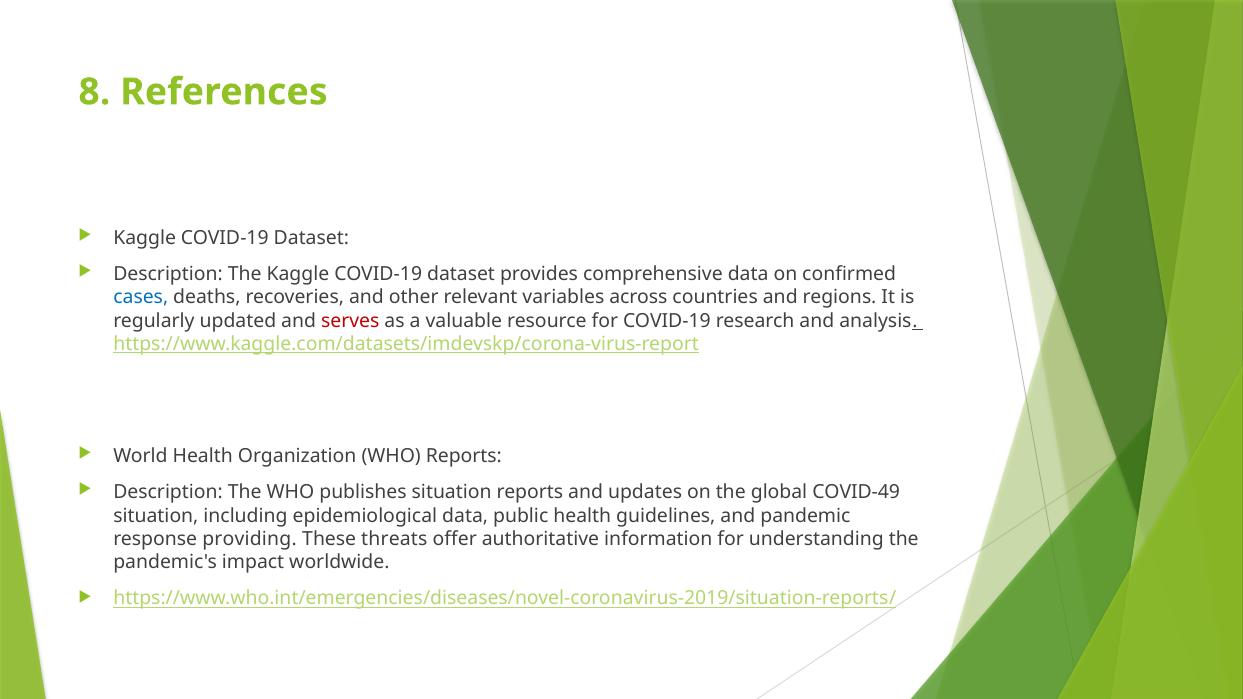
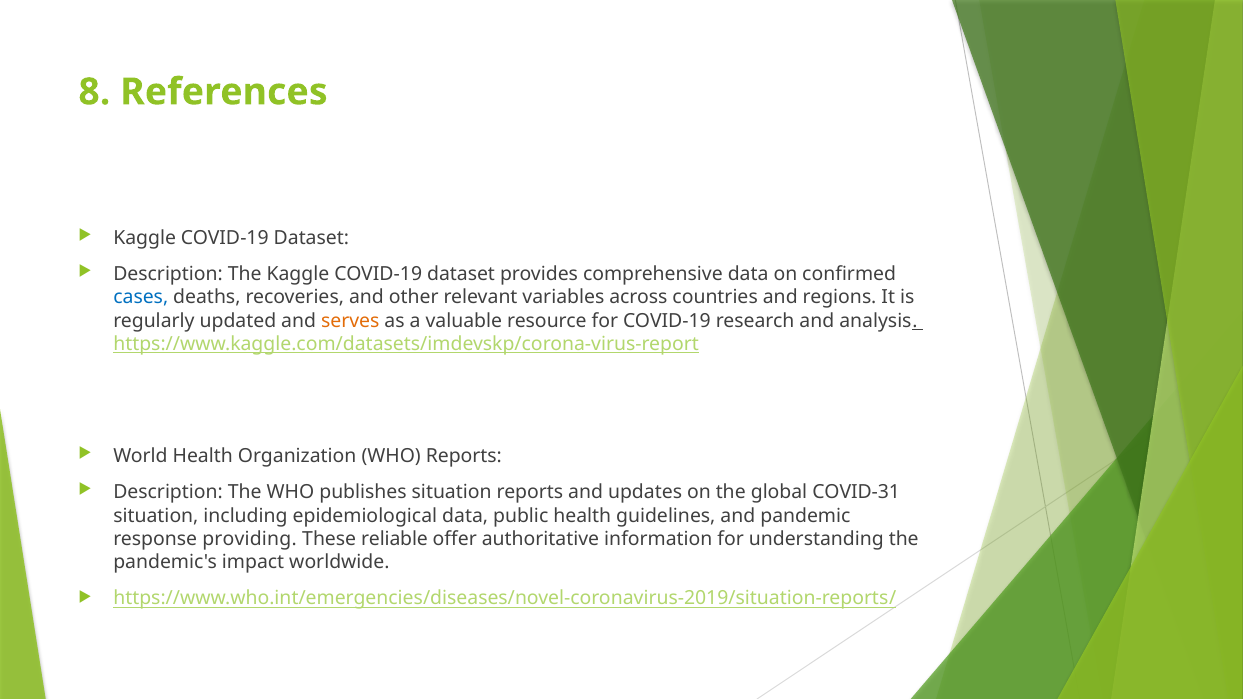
serves colour: red -> orange (350, 321)
COVID-49: COVID-49 -> COVID-31 (856, 492)
threats: threats -> reliable (394, 539)
